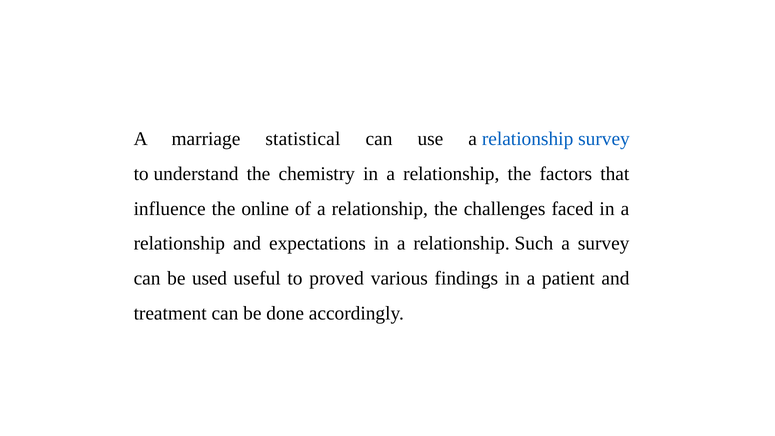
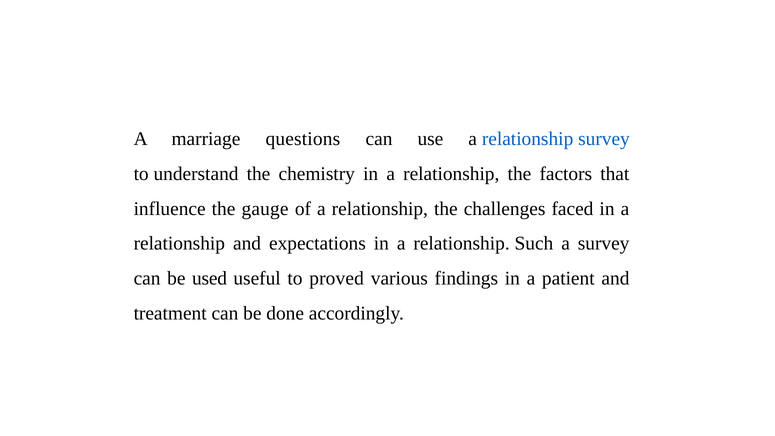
statistical: statistical -> questions (303, 139)
online: online -> gauge (265, 209)
